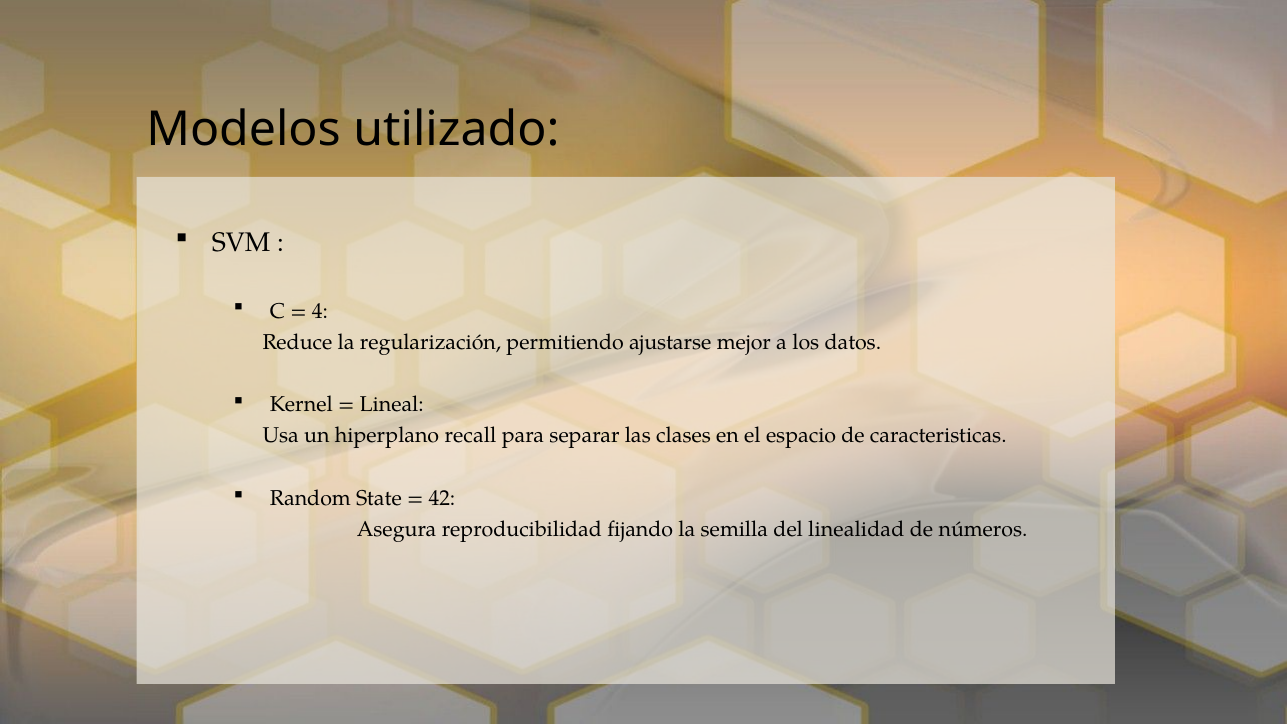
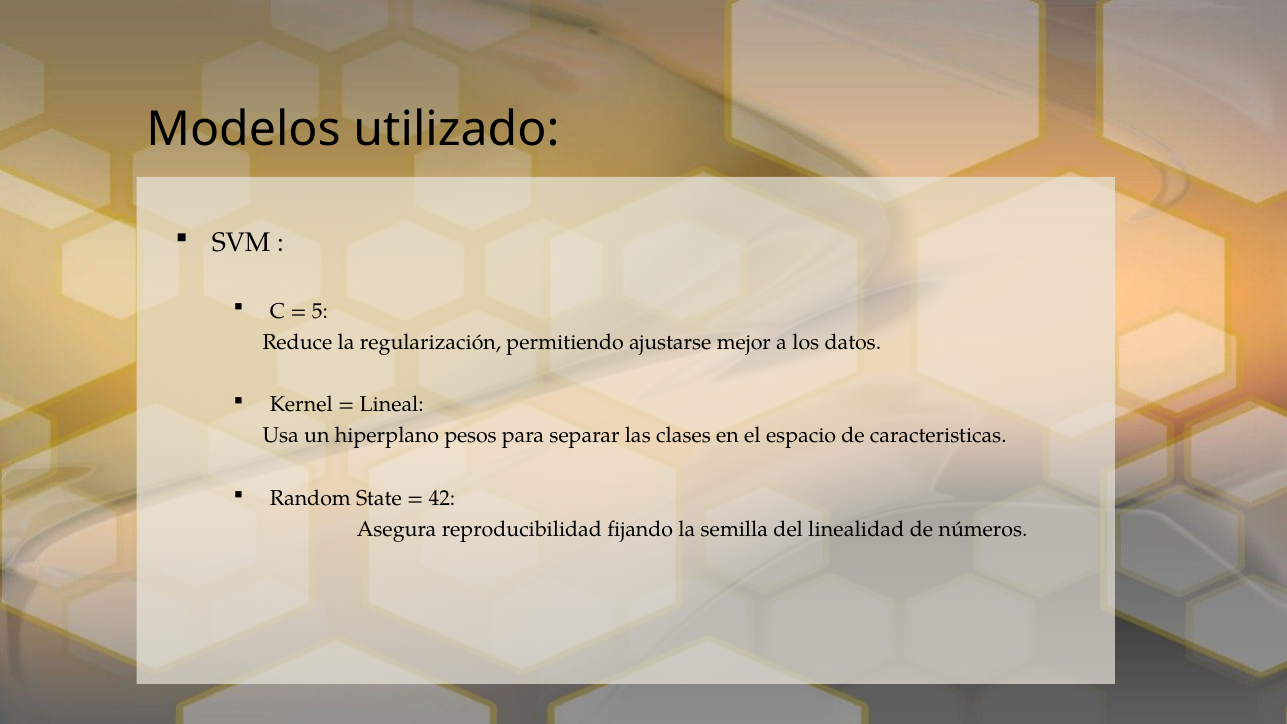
4: 4 -> 5 (320, 311)
recall: recall -> pesos (471, 436)
